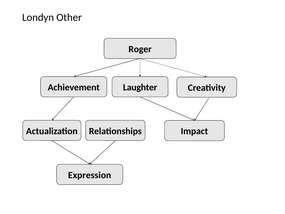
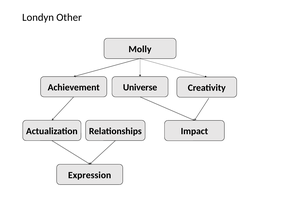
Roger: Roger -> Molly (140, 49)
Laughter: Laughter -> Universe (140, 87)
